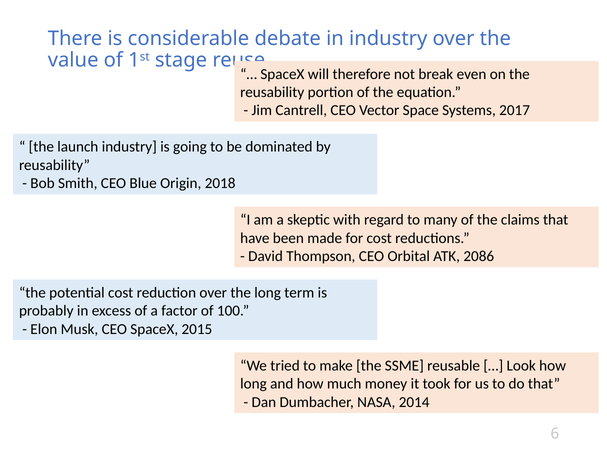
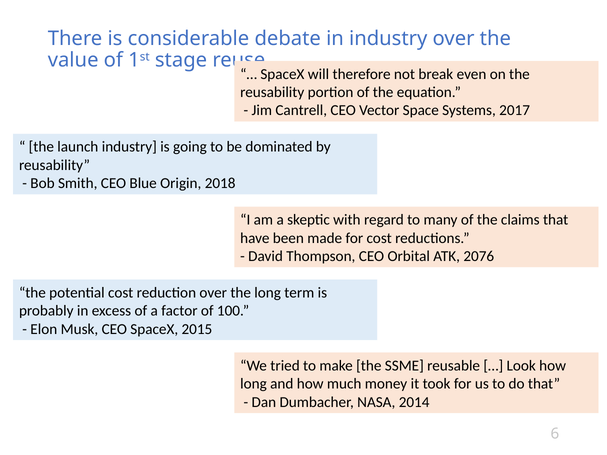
2086: 2086 -> 2076 (479, 256)
